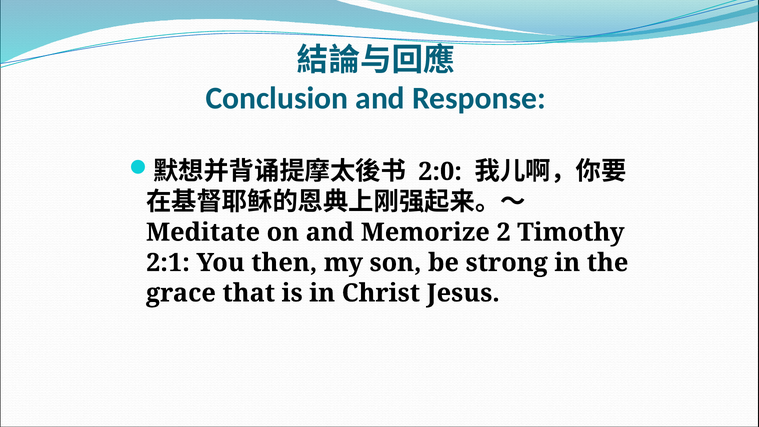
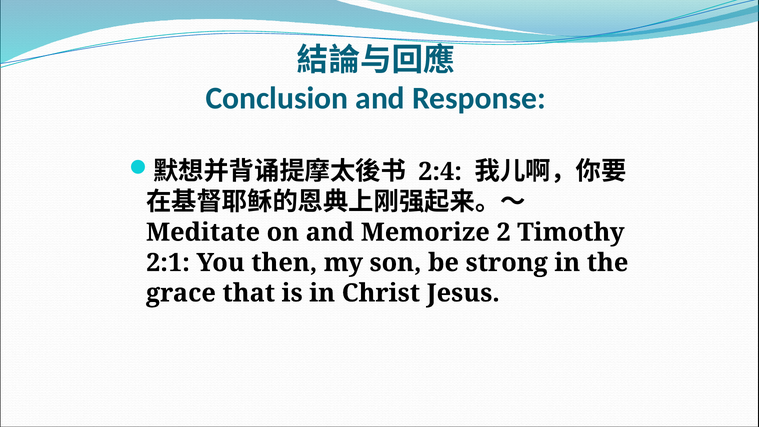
2:0: 2:0 -> 2:4 (440, 172)
